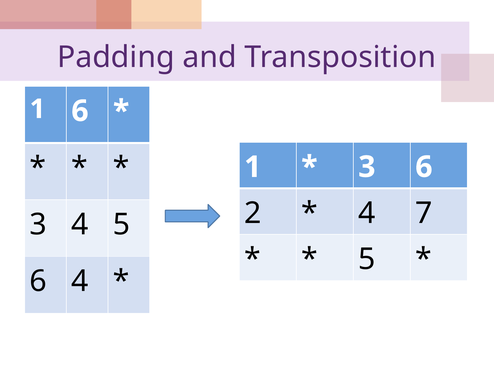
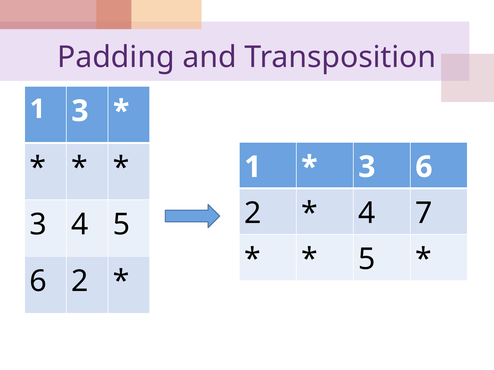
1 6: 6 -> 3 (80, 111)
4: 4 -> 2 (80, 282)
